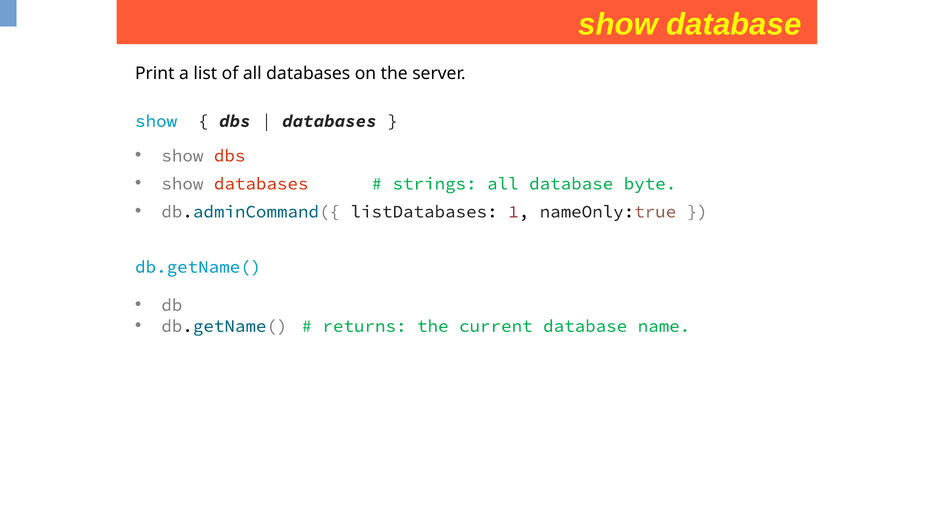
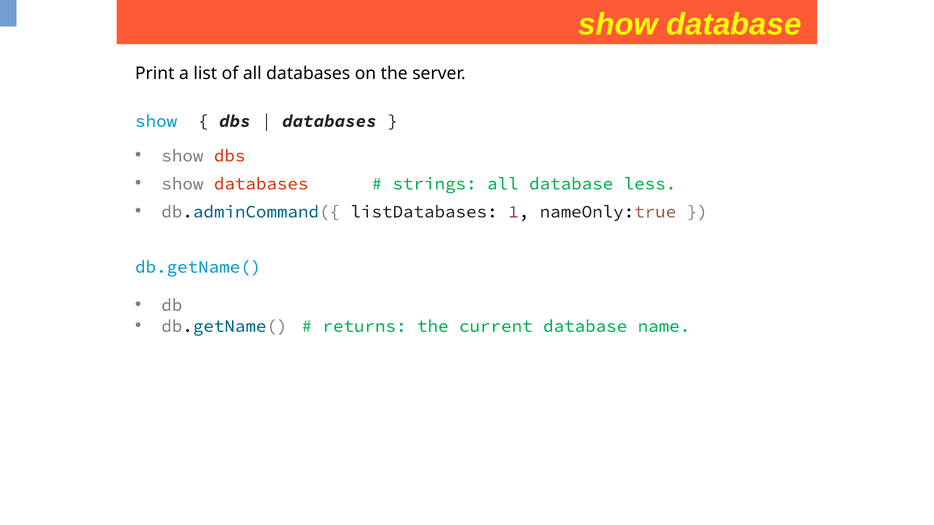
byte: byte -> less (650, 184)
